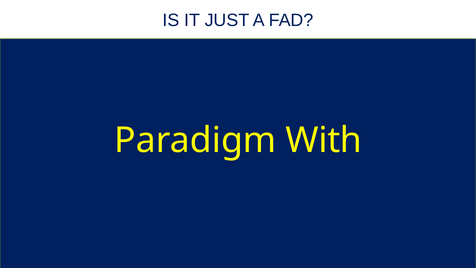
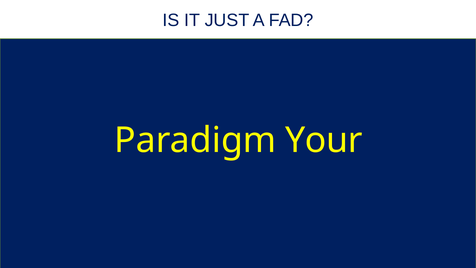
With: With -> Your (324, 140)
